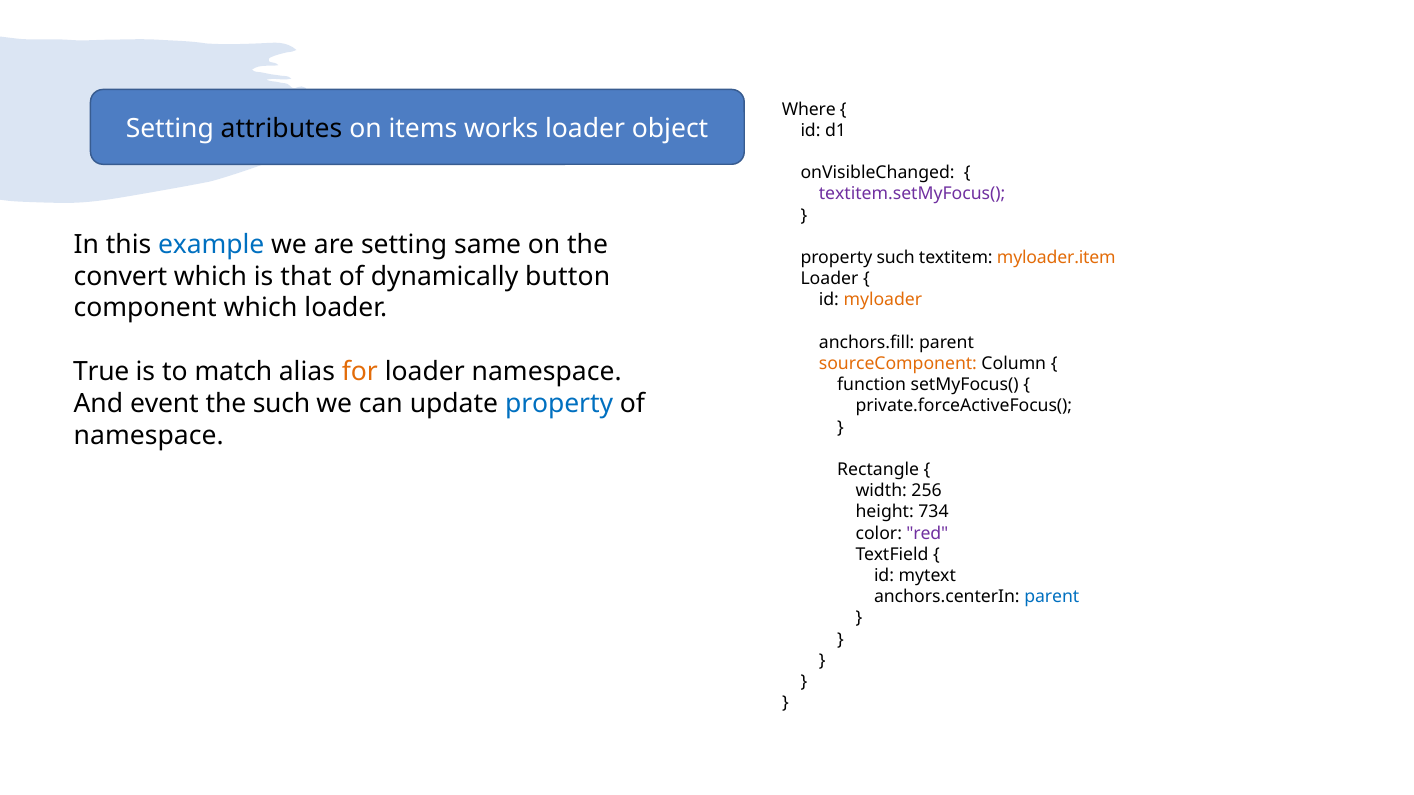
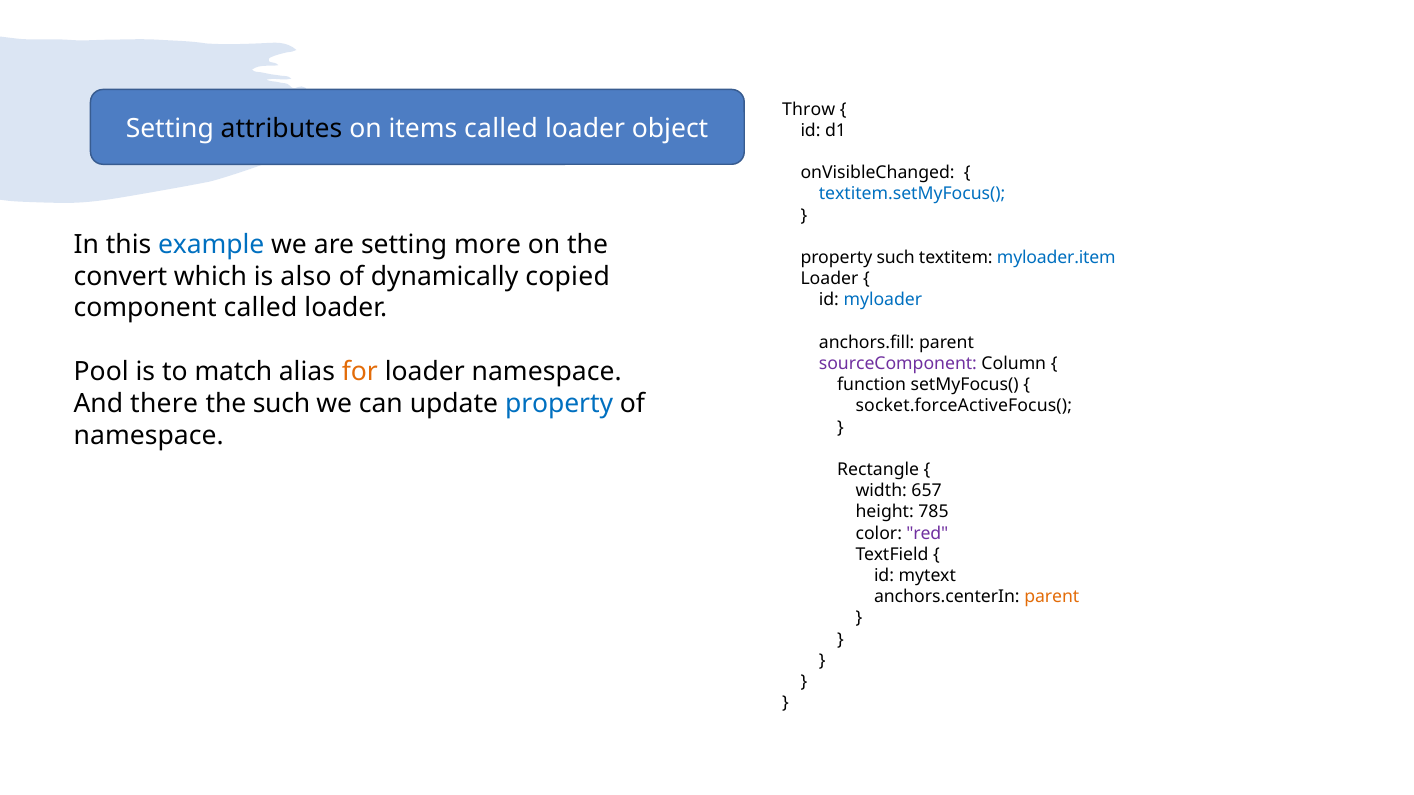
Where: Where -> Throw (809, 109)
items works: works -> called (501, 129)
textitem.setMyFocus( colour: purple -> blue (912, 194)
same: same -> more (488, 245)
myloader.item colour: orange -> blue (1056, 258)
that: that -> also (306, 277)
button: button -> copied (568, 277)
myloader colour: orange -> blue (883, 300)
component which: which -> called (260, 308)
sourceComponent colour: orange -> purple (898, 364)
True: True -> Pool (101, 372)
event: event -> there (164, 404)
private.forceActiveFocus(: private.forceActiveFocus( -> socket.forceActiveFocus( (964, 406)
256: 256 -> 657 (927, 491)
734: 734 -> 785 (934, 512)
parent colour: blue -> orange (1052, 597)
